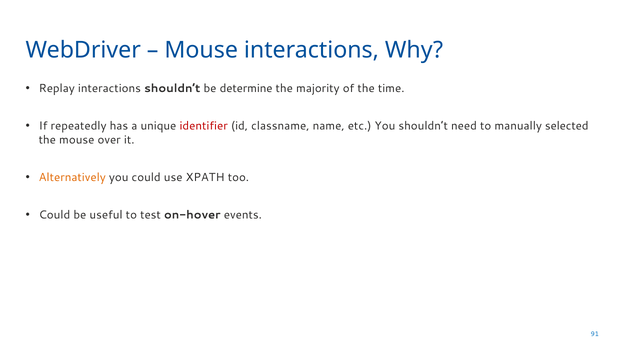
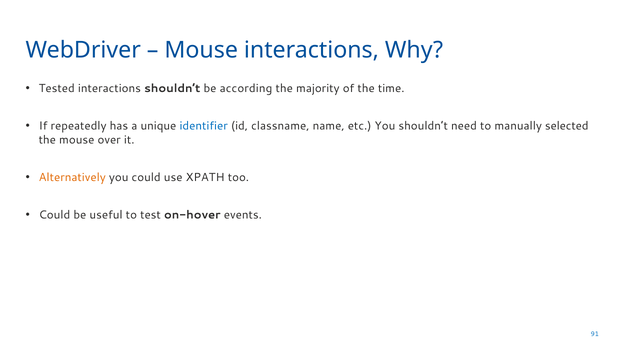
Replay: Replay -> Tested (57, 88)
determine: determine -> according (246, 88)
identifier colour: red -> blue (204, 126)
